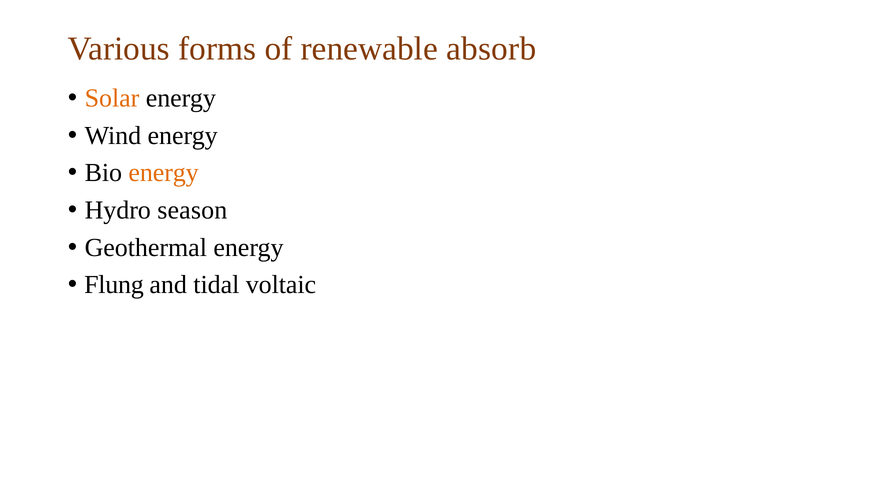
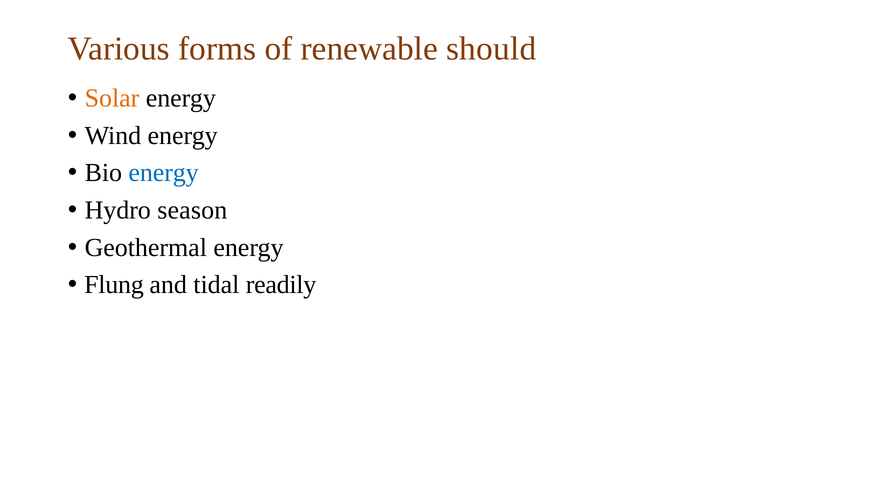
absorb: absorb -> should (491, 49)
energy colour: orange -> blue (164, 173)
voltaic: voltaic -> readily (281, 285)
